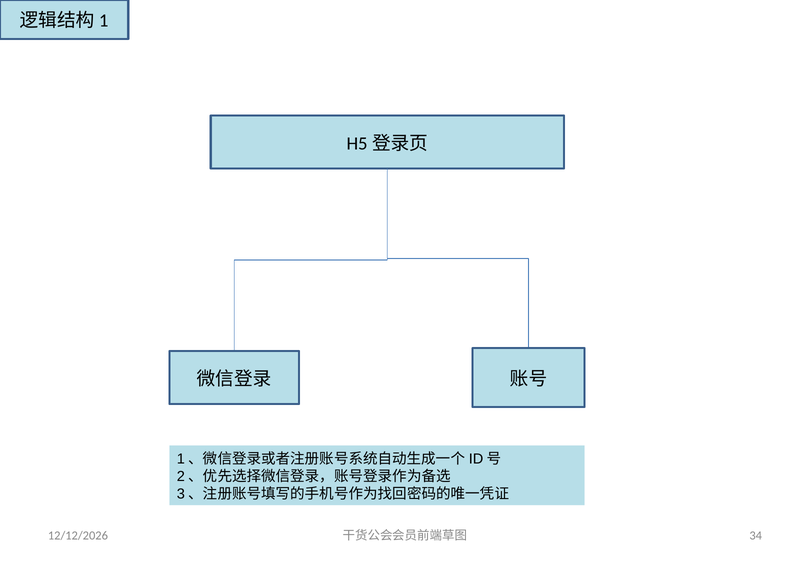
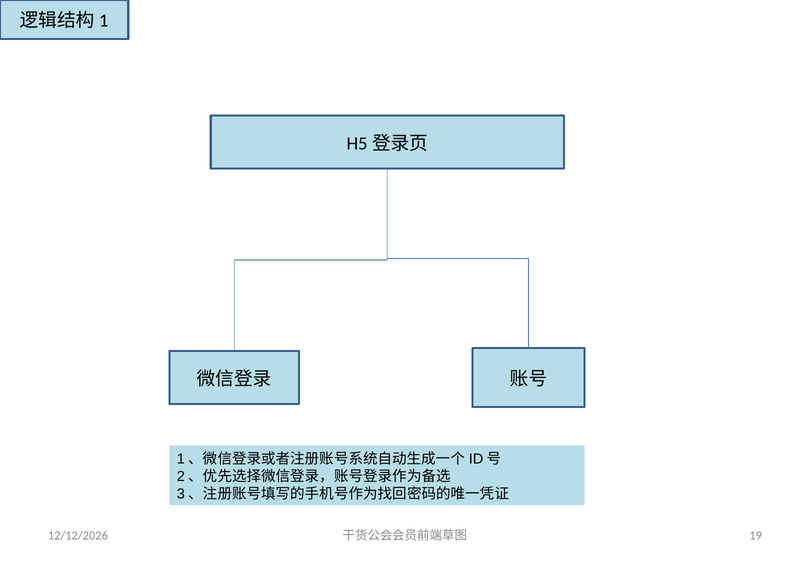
34: 34 -> 19 (756, 535)
